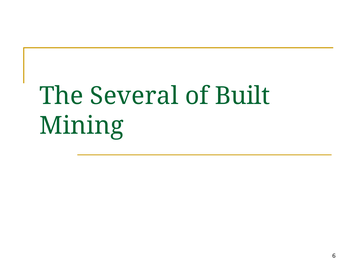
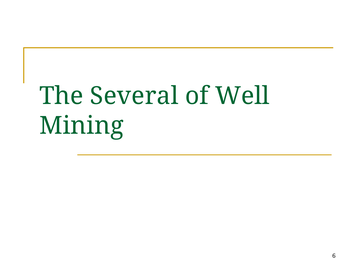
Built: Built -> Well (242, 96)
